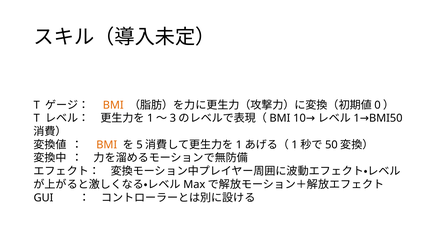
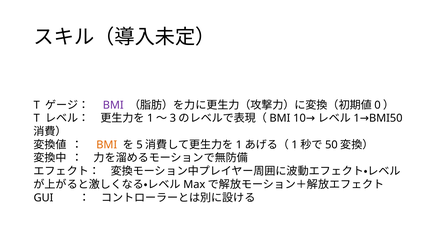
BMI colour: orange -> purple (113, 105)
